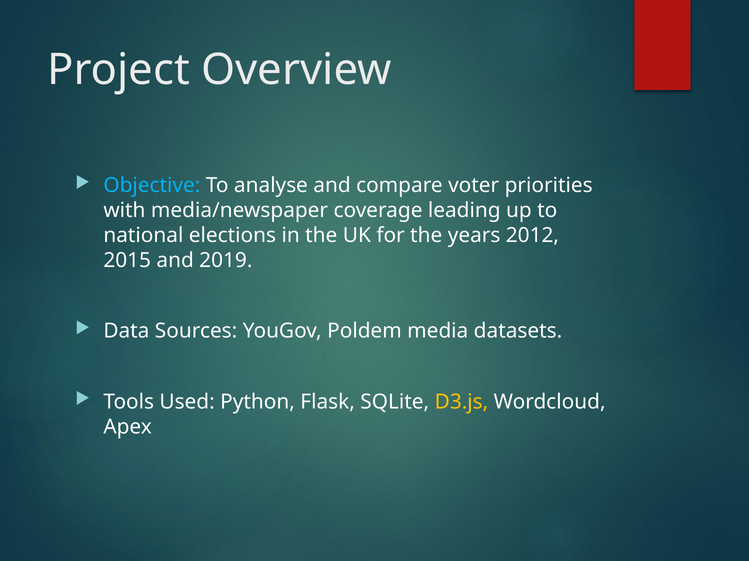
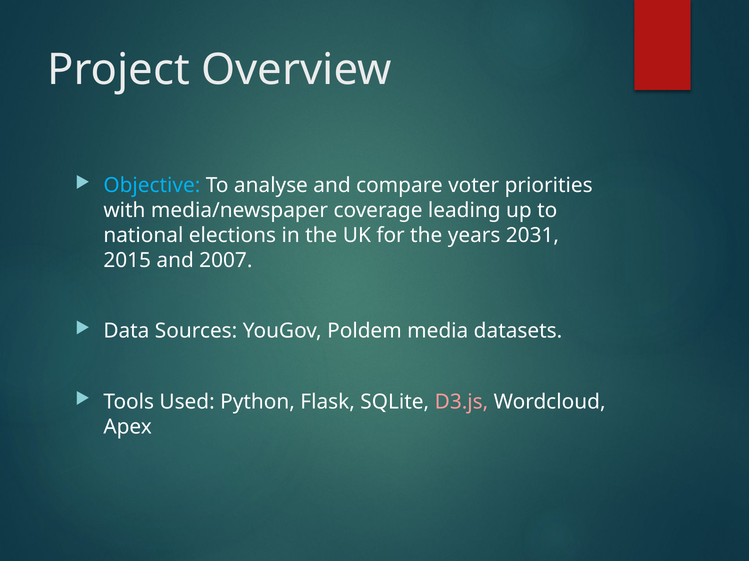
2012: 2012 -> 2031 (532, 236)
2019: 2019 -> 2007 (226, 261)
D3.js colour: yellow -> pink (461, 402)
